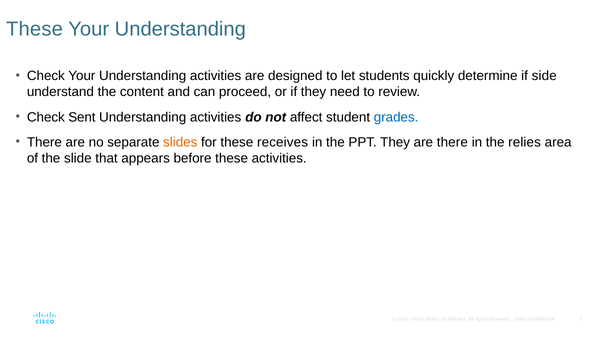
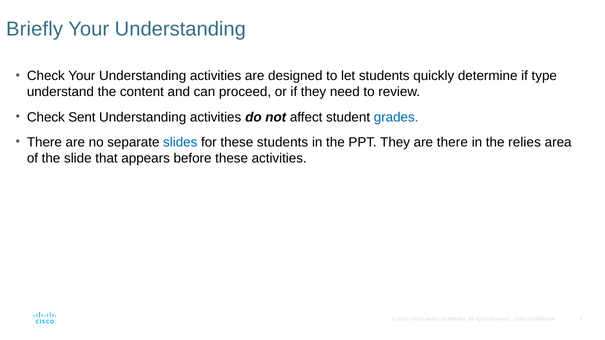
These: These -> Briefly (35, 29)
side: side -> type (544, 76)
slides colour: orange -> blue (180, 142)
these receives: receives -> students (283, 142)
